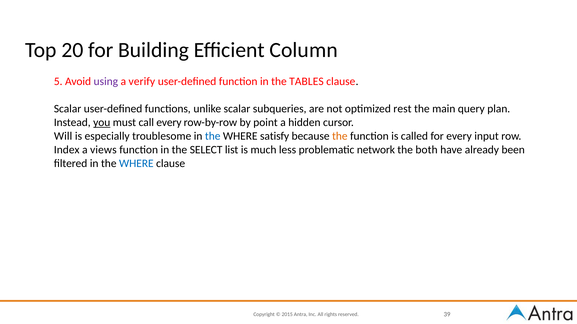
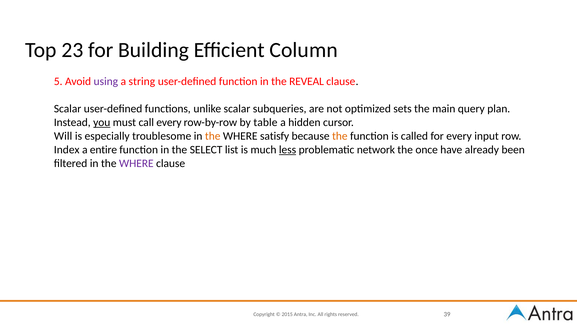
20: 20 -> 23 (72, 50)
verify: verify -> string (142, 81)
TABLES: TABLES -> REVEAL (307, 81)
rest: rest -> sets (403, 109)
point: point -> table (265, 123)
the colour: blue -> orange (213, 136)
views: views -> entire (103, 150)
less underline: none -> present (288, 150)
both: both -> once (427, 150)
WHERE colour: blue -> purple (136, 164)
